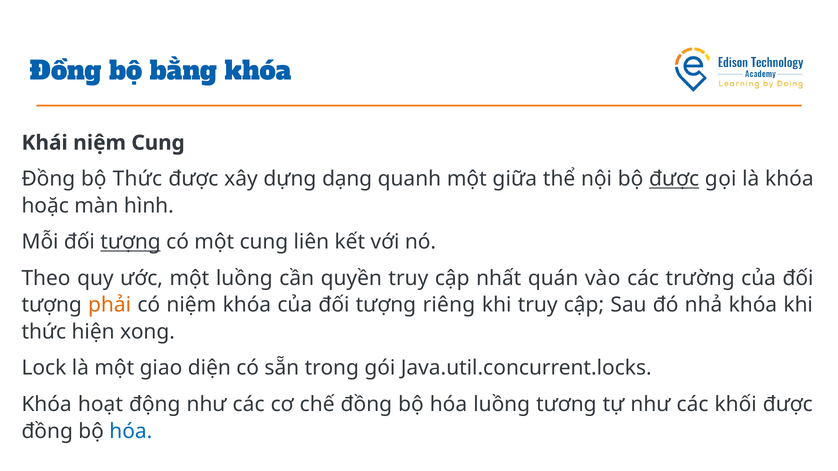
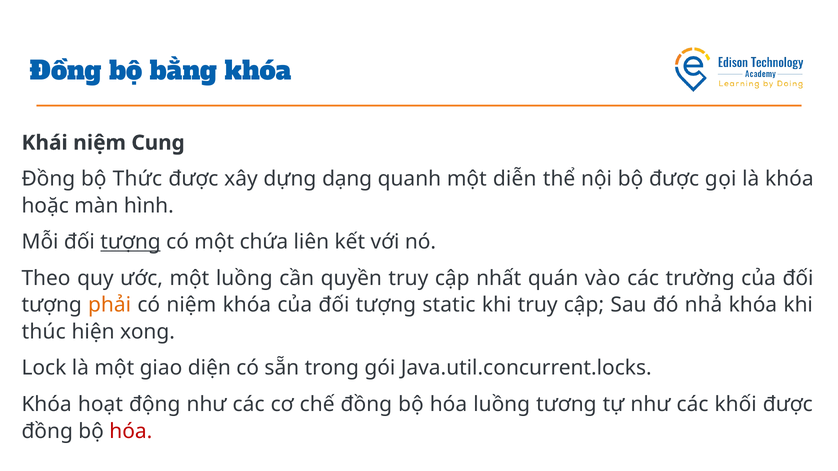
giữa: giữa -> diễn (515, 179)
được underline: present -> none (674, 179)
một cung: cung -> chứa (264, 242)
riêng: riêng -> static (449, 305)
thức: thức -> thúc (44, 332)
hóa colour: blue -> red (131, 431)
